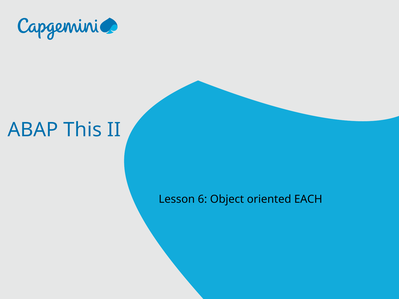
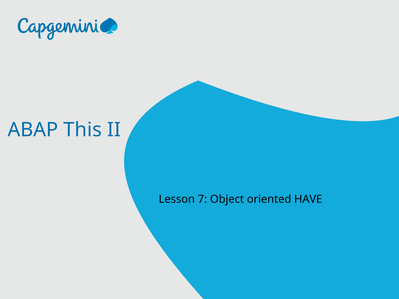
6: 6 -> 7 (202, 199)
EACH: EACH -> HAVE (308, 199)
